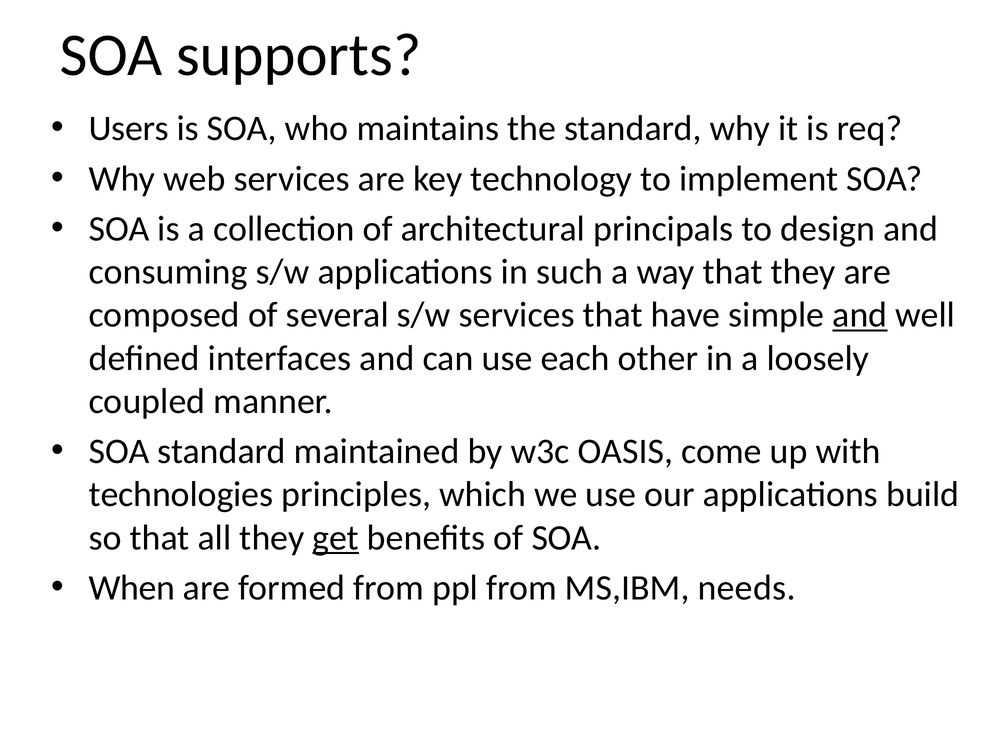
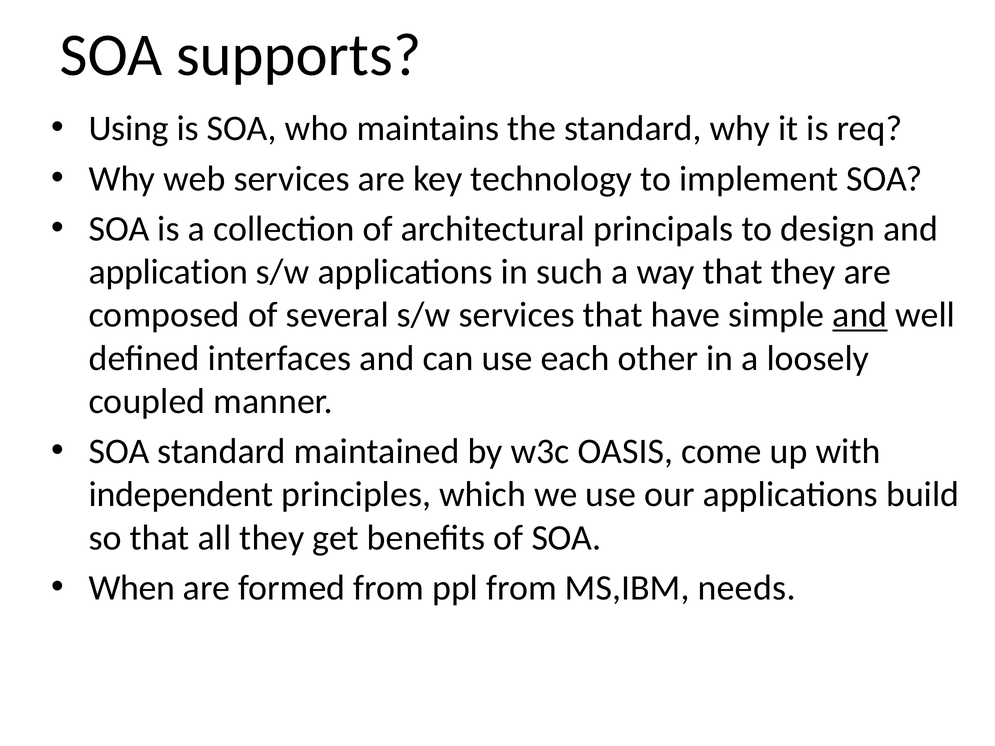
Users: Users -> Using (129, 129)
consuming: consuming -> application (168, 272)
technologies: technologies -> independent (181, 495)
get underline: present -> none (336, 538)
